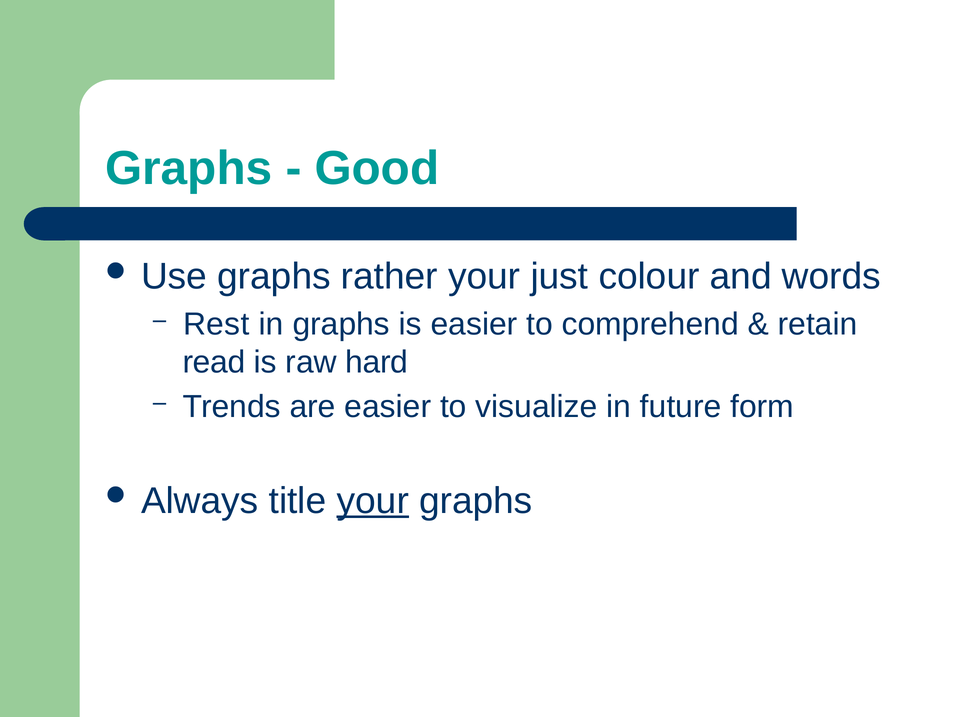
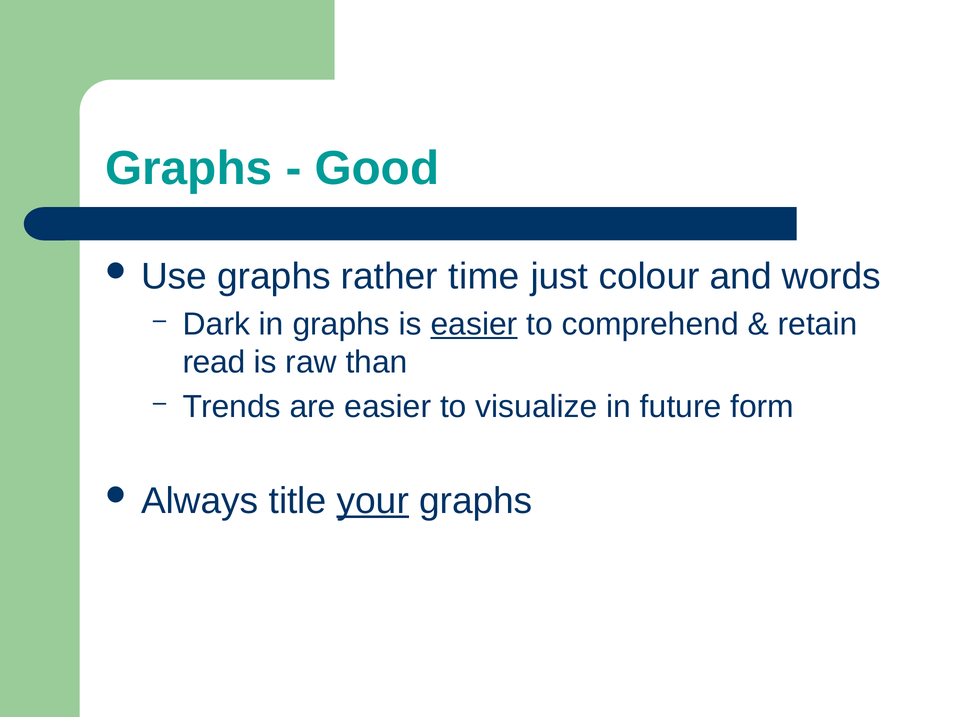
rather your: your -> time (484, 277)
Rest: Rest -> Dark (216, 324)
easier underline: none -> present (474, 324)
hard: hard -> than (377, 362)
